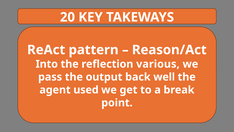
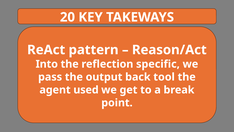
various: various -> specific (158, 64)
well: well -> tool (164, 77)
